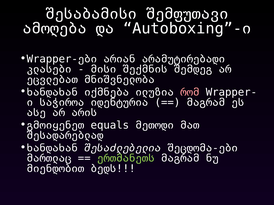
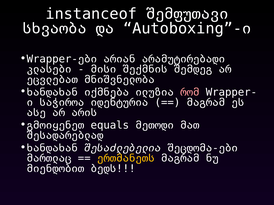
შესაბამისი: შესაბამისი -> instanceof (91, 14)
ამოღება: ამოღება -> სხვაობა (55, 29)
ერთმანეთს colour: light green -> yellow (126, 159)
